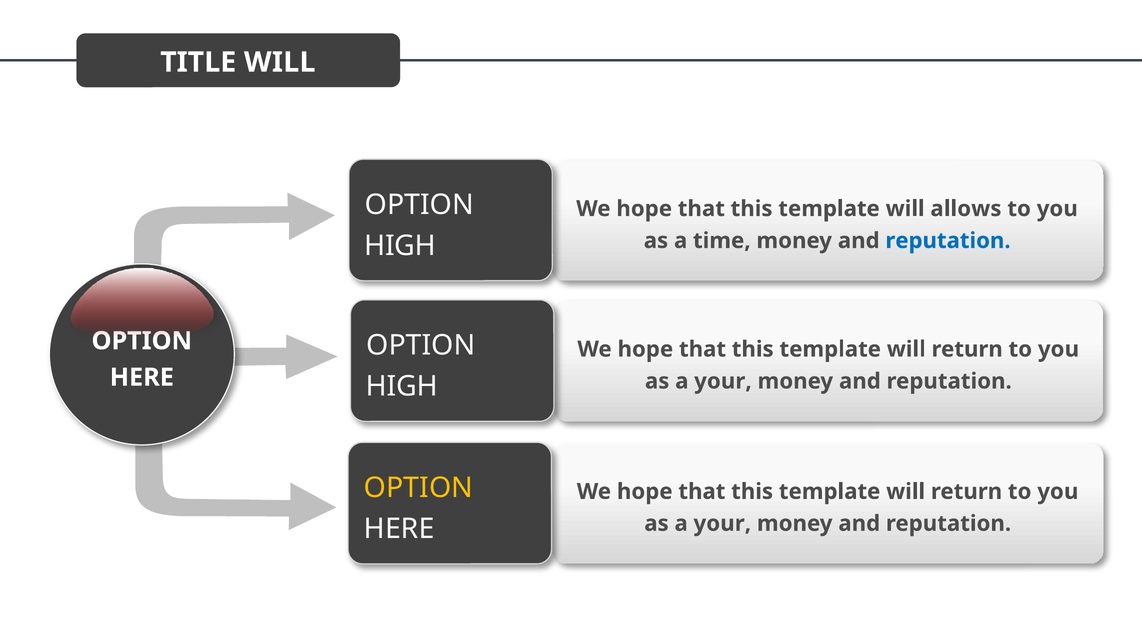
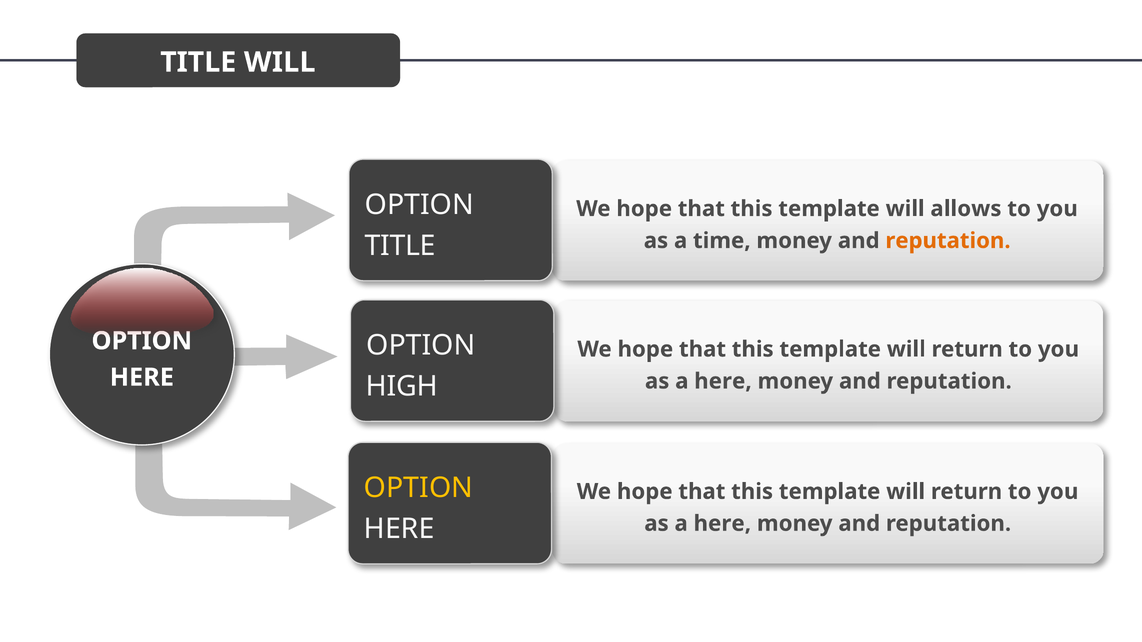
reputation colour: blue -> orange (948, 241)
HIGH: HIGH -> TITLE (400, 246)
your: your -> here (723, 381)
your: your -> here (722, 524)
